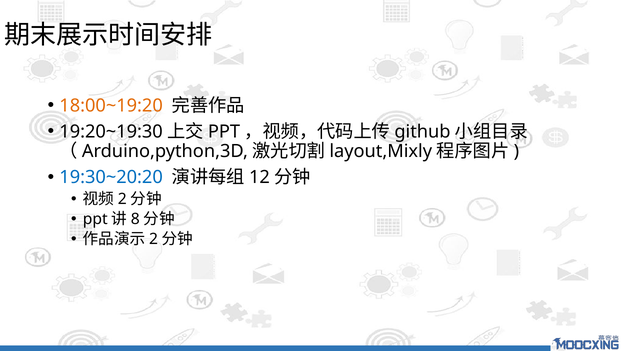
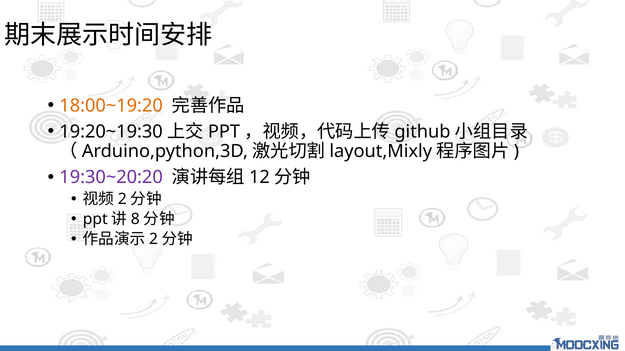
19:30~20:20 colour: blue -> purple (111, 178)
